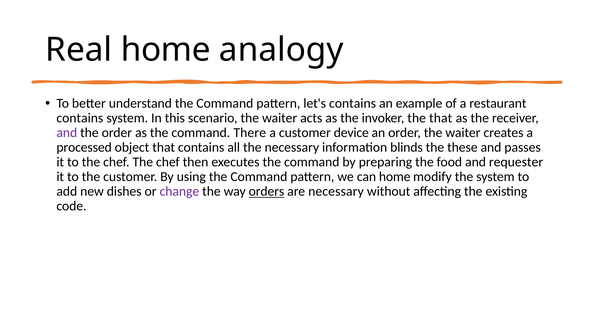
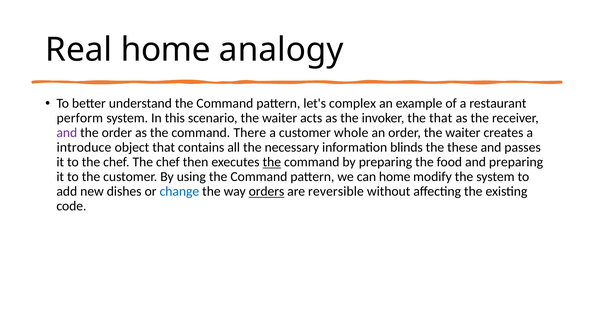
let's contains: contains -> complex (353, 103)
contains: contains -> perform (80, 118)
device: device -> whole (351, 133)
processed: processed -> introduce (84, 148)
the underline: none -> present (272, 162)
and requester: requester -> preparing (516, 162)
change colour: purple -> blue (179, 192)
are necessary: necessary -> reversible (336, 192)
